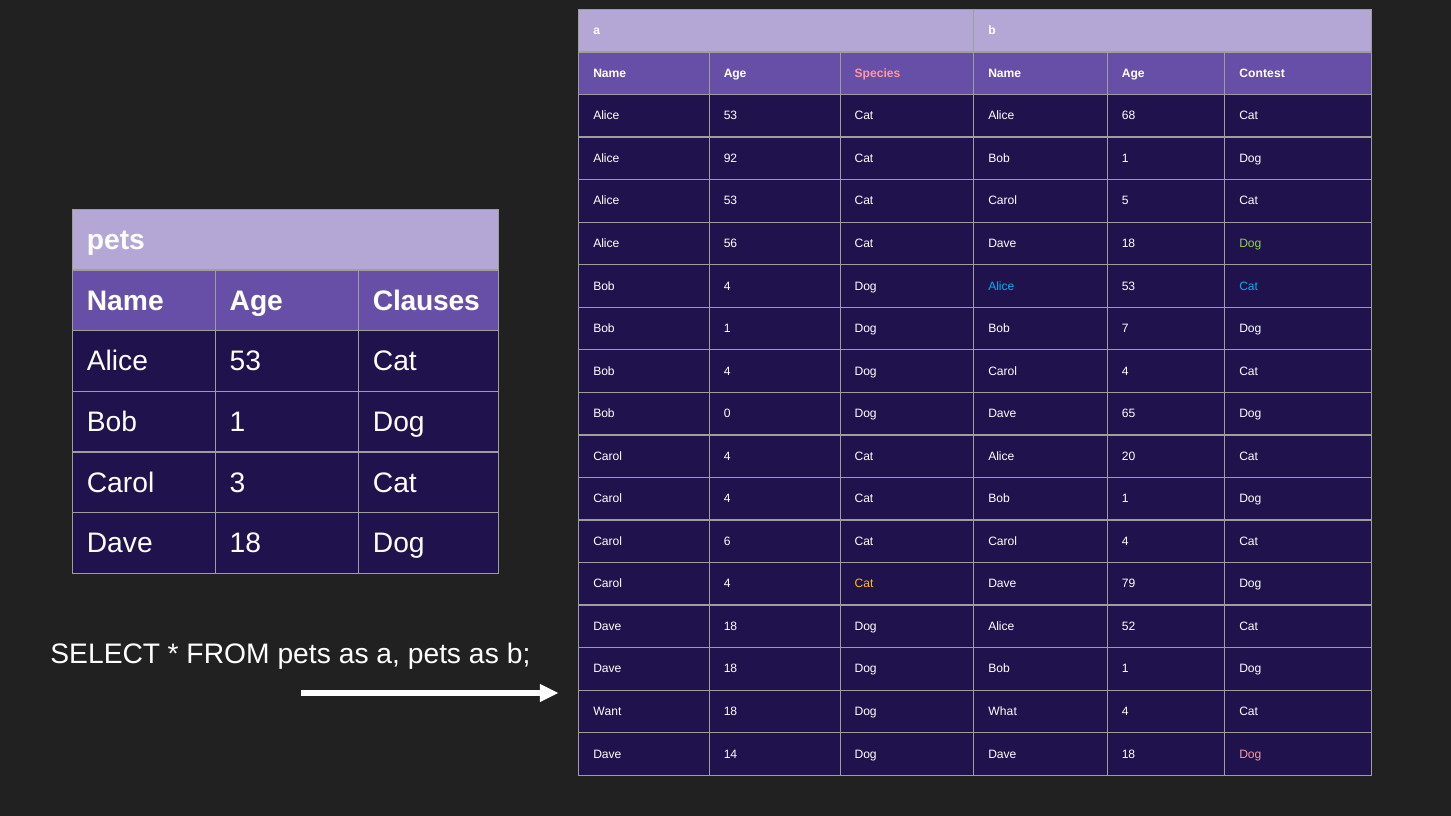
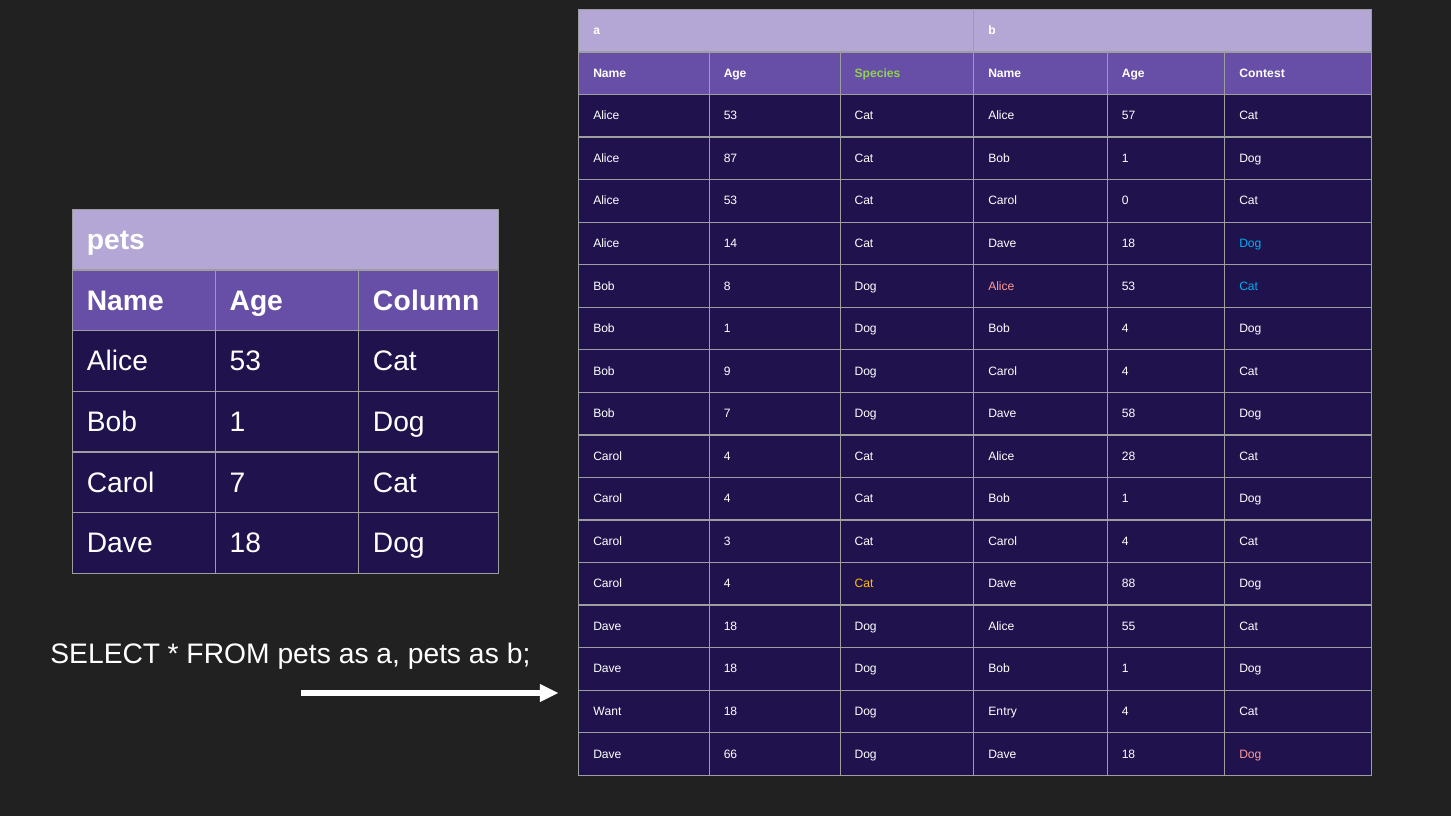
Species colour: pink -> light green (878, 73)
68: 68 -> 57 (1129, 116)
92: 92 -> 87 (730, 158)
5: 5 -> 0 (1125, 201)
56: 56 -> 14 (730, 244)
Dog colour: light green -> light blue (1250, 244)
4: 4 -> 8 (727, 286)
Alice colour: light blue -> pink (1001, 286)
Clauses: Clauses -> Column (426, 301)
Bob 7: 7 -> 4 (1125, 329)
4: 4 -> 9 (727, 371)
Bob 0: 0 -> 7 (727, 414)
65: 65 -> 58 (1129, 414)
20: 20 -> 28 (1129, 456)
Carol 3: 3 -> 7 (238, 483)
6: 6 -> 3 (727, 541)
79: 79 -> 88 (1129, 584)
52: 52 -> 55 (1129, 627)
What: What -> Entry (1003, 712)
14: 14 -> 66 (730, 754)
